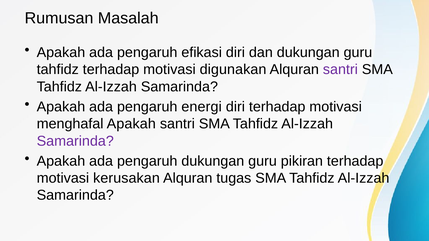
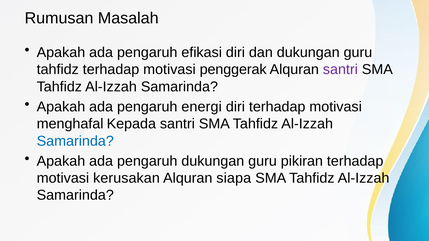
digunakan: digunakan -> penggerak (233, 70)
menghafal Apakah: Apakah -> Kepada (131, 124)
Samarinda colour: purple -> blue (75, 141)
tugas: tugas -> siapa (234, 178)
